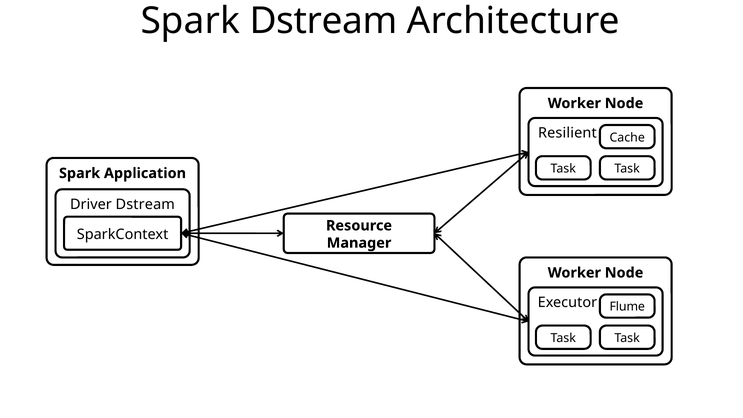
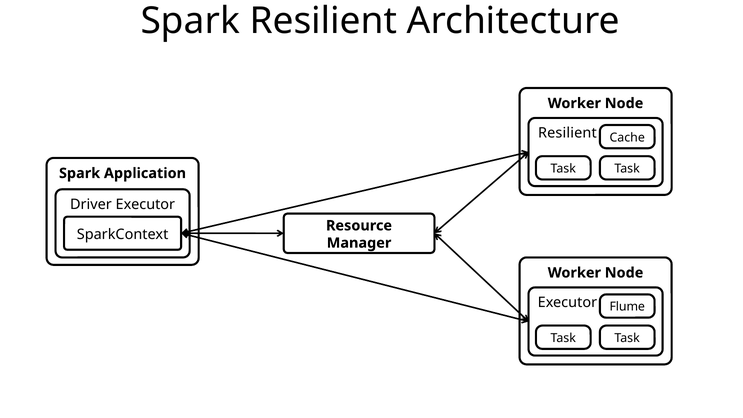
Spark Dstream: Dstream -> Resilient (323, 21)
Driver Dstream: Dstream -> Executor (145, 204)
